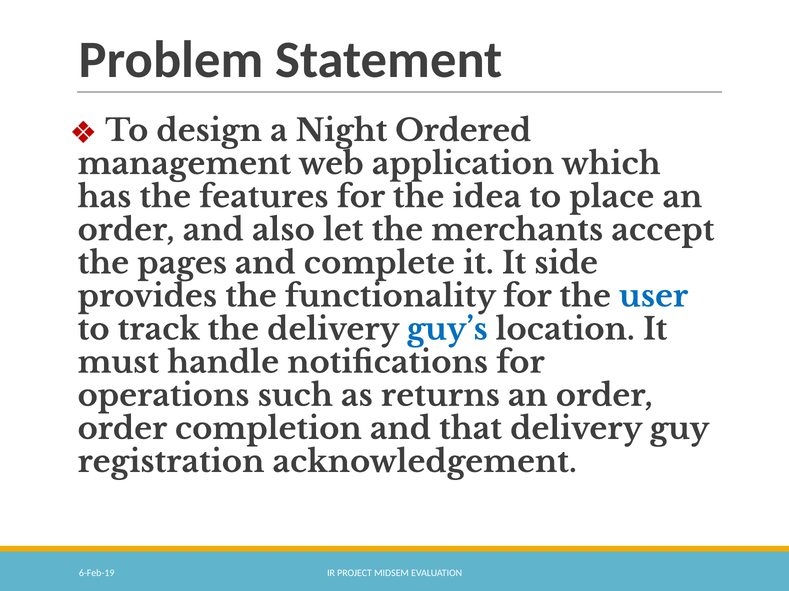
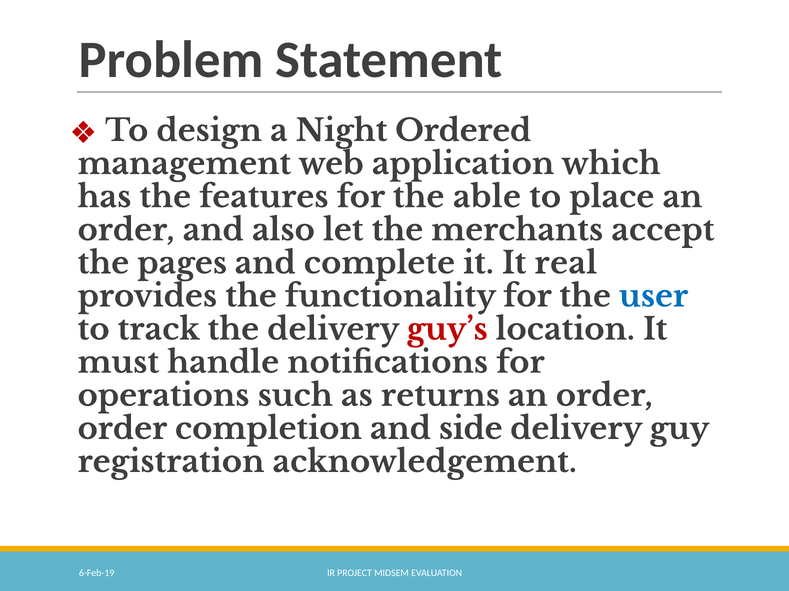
idea: idea -> able (487, 197)
side: side -> real (566, 264)
guy’s colour: blue -> red (447, 330)
that: that -> side (471, 429)
